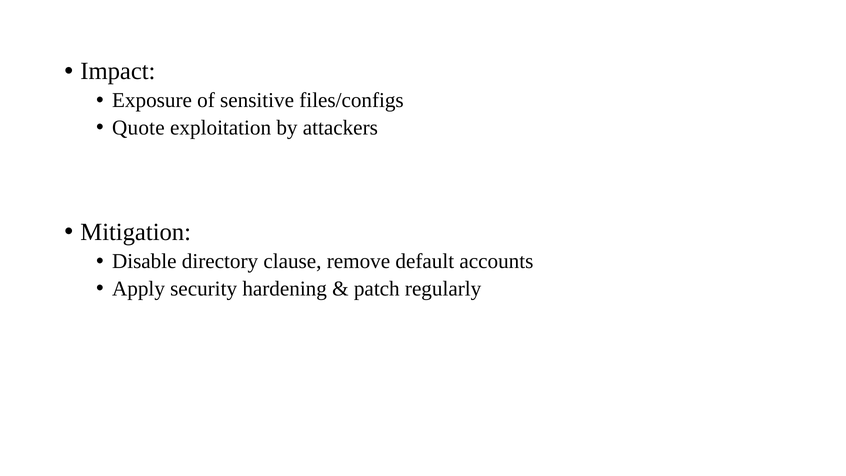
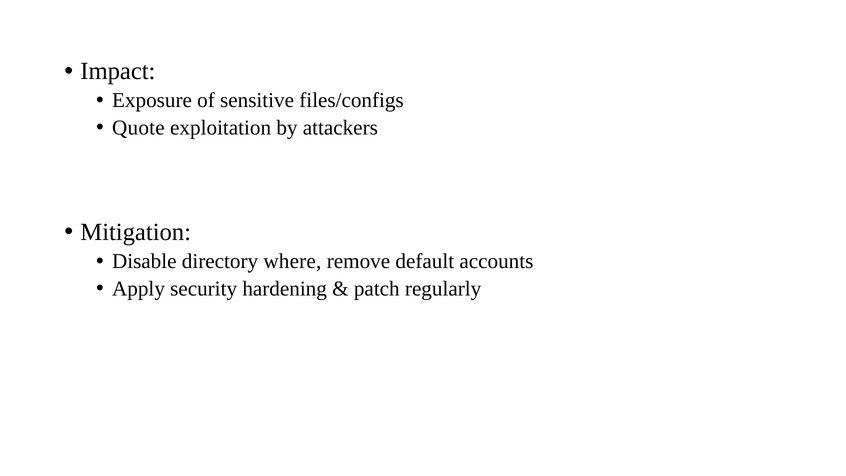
clause: clause -> where (292, 261)
